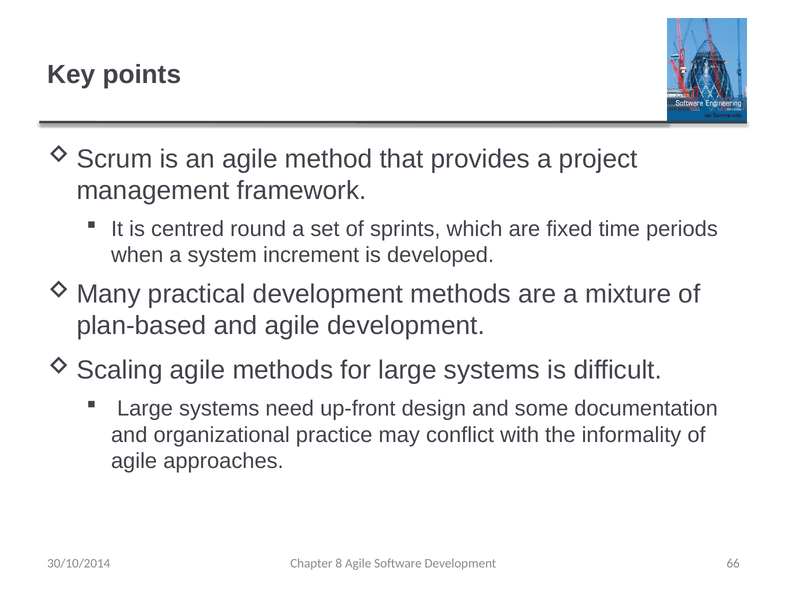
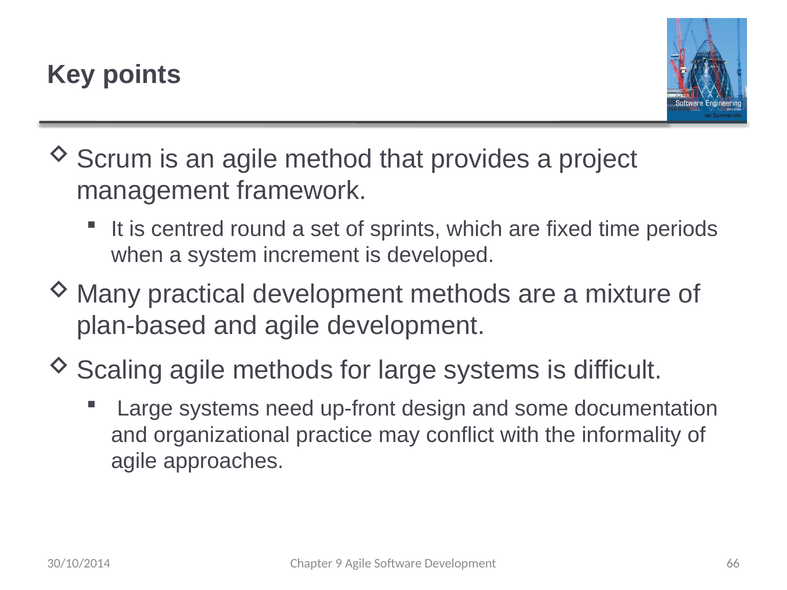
8: 8 -> 9 (339, 564)
